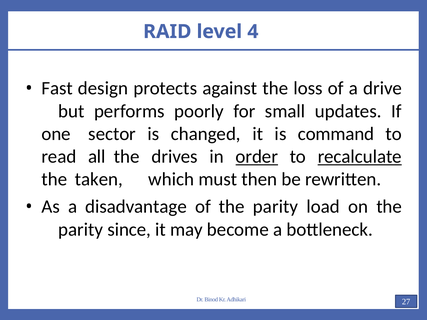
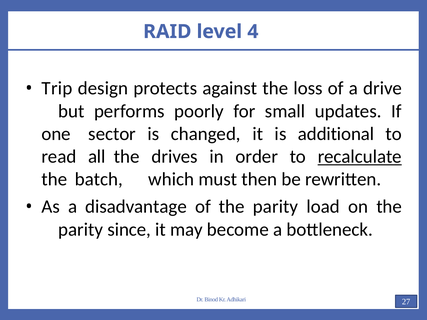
Fast: Fast -> Trip (57, 88)
command: command -> additional (336, 134)
order underline: present -> none (257, 157)
taken: taken -> batch (99, 180)
